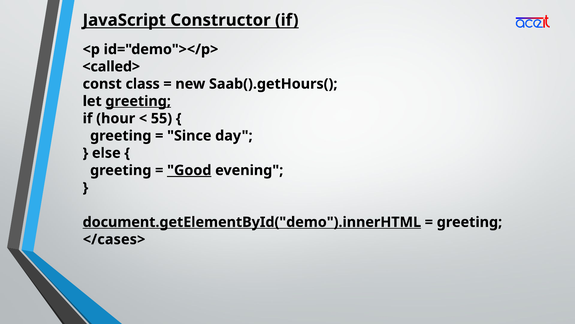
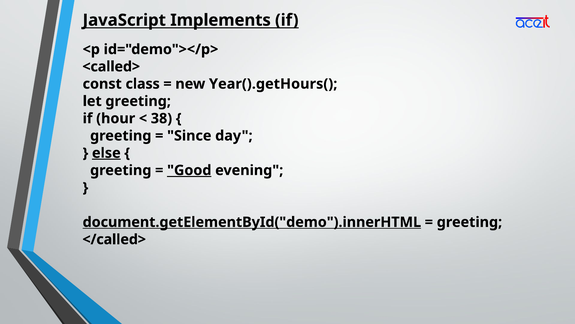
Constructor: Constructor -> Implements (221, 20)
Saab().getHours(: Saab().getHours( -> Year().getHours( (273, 84)
greeting underline: present -> none (138, 101)
55: 55 -> 38 (161, 118)
else underline: none -> present (106, 153)
</cases>: </cases> -> </called> (114, 239)
